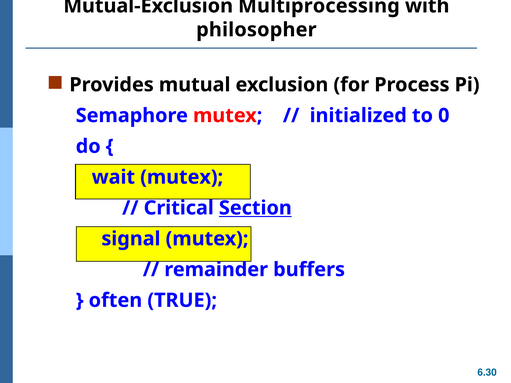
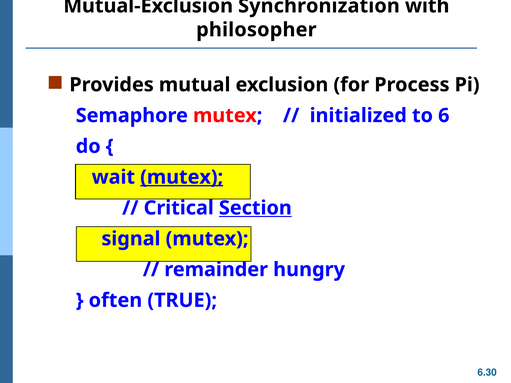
Multiprocessing: Multiprocessing -> Synchronization (319, 6)
0: 0 -> 6 (444, 116)
mutex underline: none -> present (182, 177)
buffers: buffers -> hungry (309, 270)
